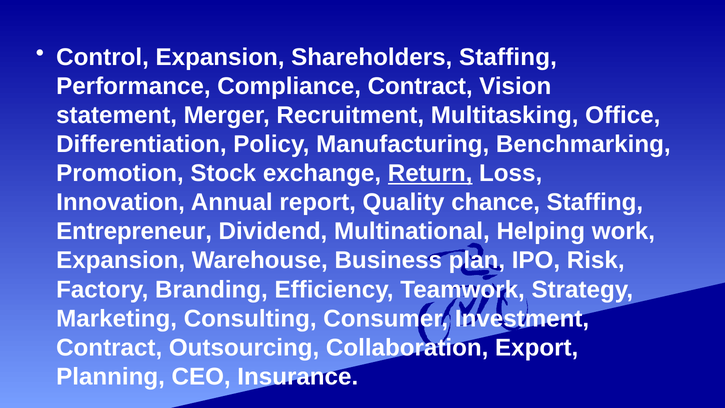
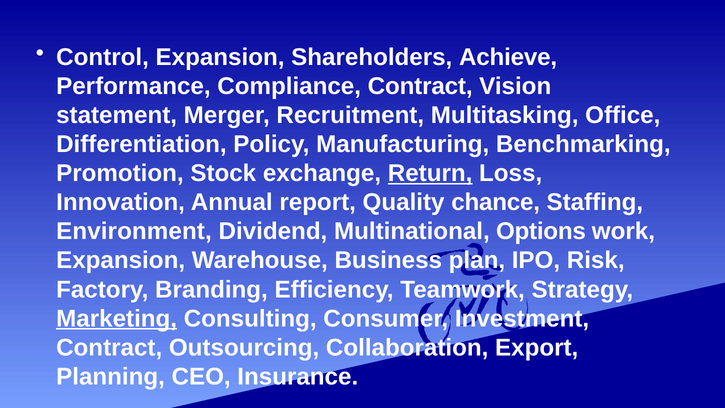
Shareholders Staffing: Staffing -> Achieve (508, 57)
Entrepreneur: Entrepreneur -> Environment (134, 231)
Helping: Helping -> Options (541, 231)
Marketing underline: none -> present (117, 318)
